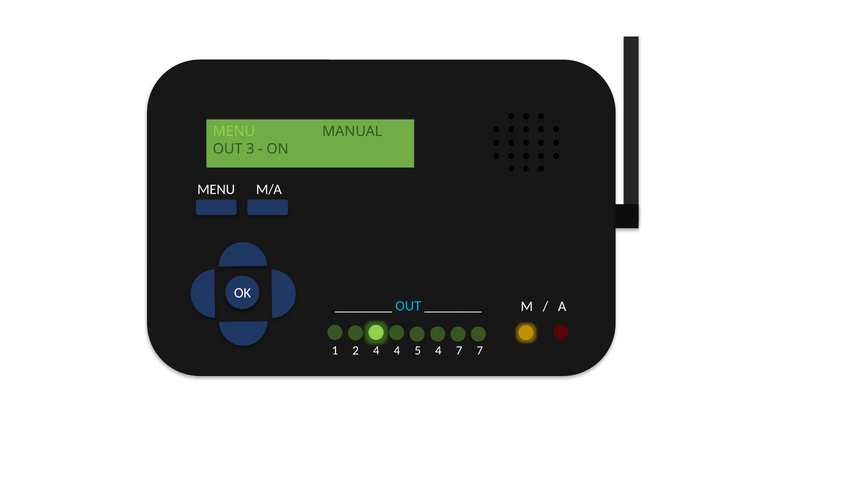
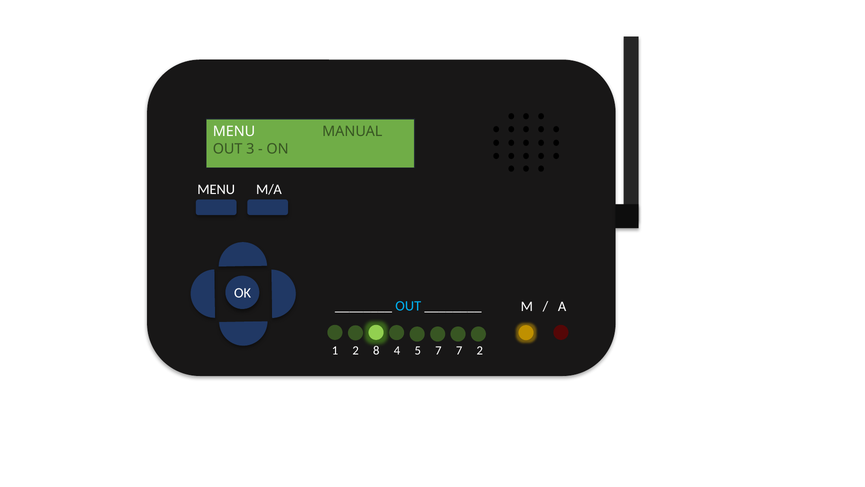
MENU colour: light green -> white (234, 131)
2 4: 4 -> 8 (376, 350)
5 4: 4 -> 7 (438, 350)
7 7: 7 -> 2 (480, 350)
